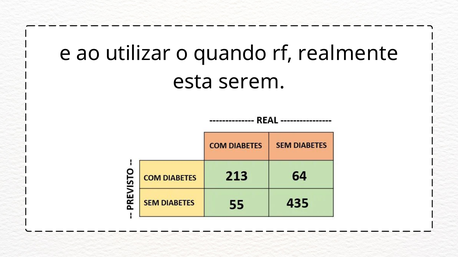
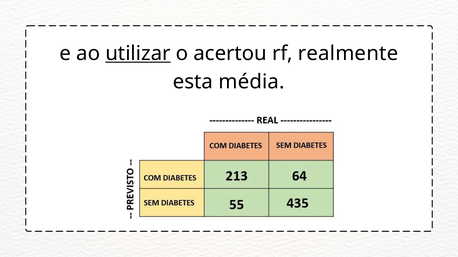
utilizar underline: none -> present (138, 54)
quando: quando -> acertou (230, 54)
serem: serem -> média (252, 82)
